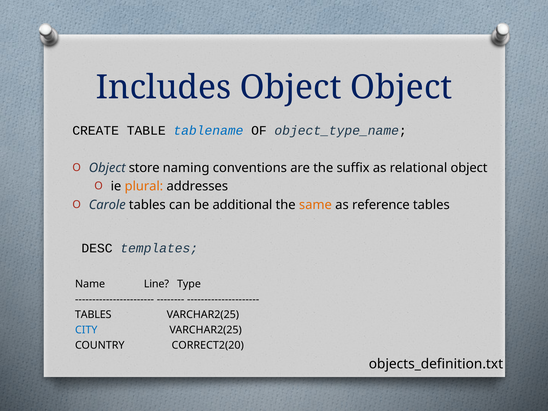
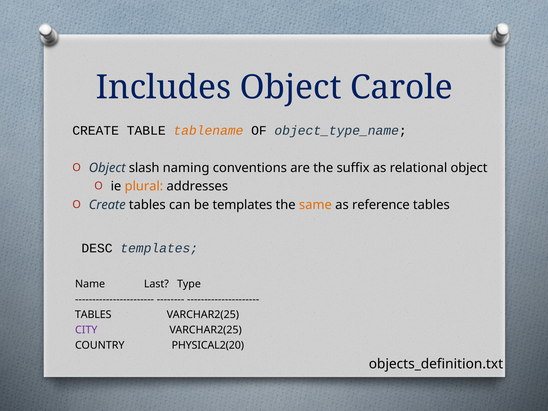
Object Object: Object -> Carole (401, 87)
tablename colour: blue -> orange (208, 131)
store: store -> slash (144, 168)
Carole: Carole -> Create (107, 205)
be additional: additional -> templates (242, 205)
Line: Line -> Last (156, 284)
CITY colour: blue -> purple (86, 330)
CORRECT2(20: CORRECT2(20 -> PHYSICAL2(20 (208, 345)
